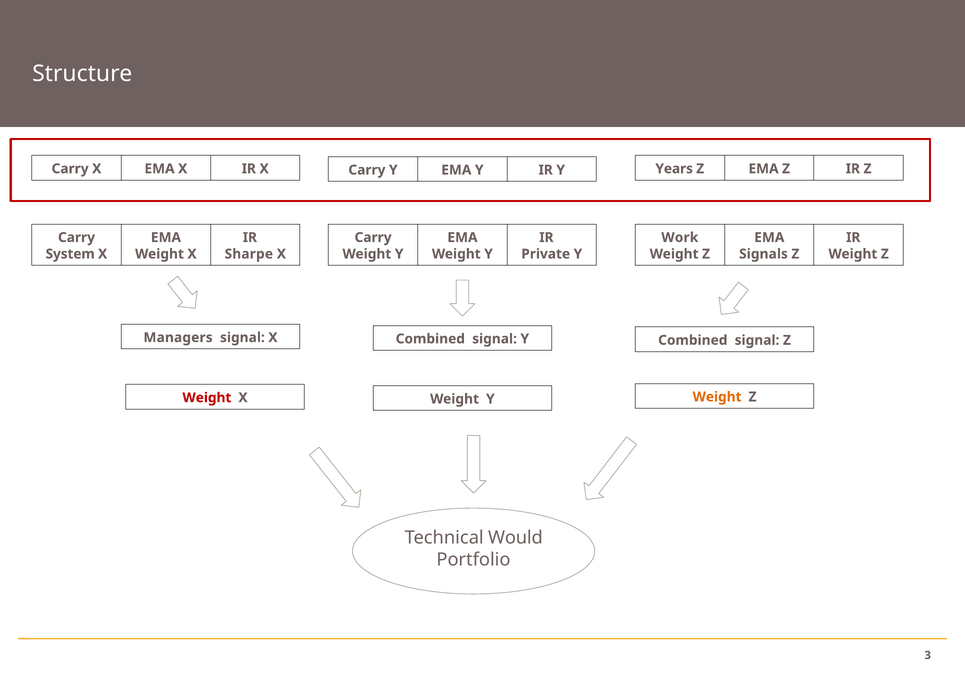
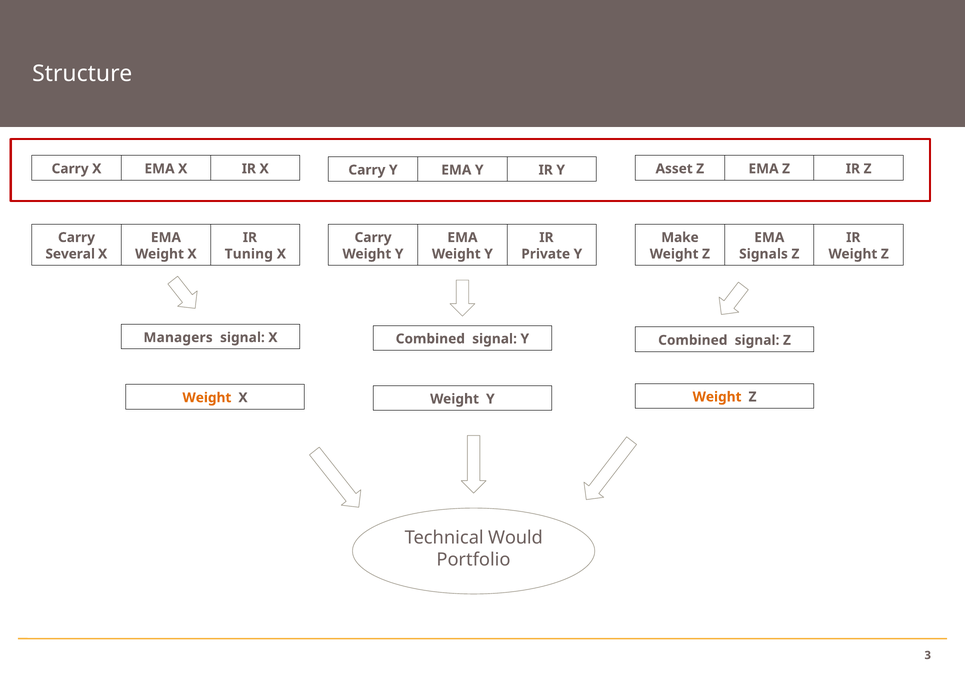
Years: Years -> Asset (674, 169)
Work: Work -> Make (680, 238)
System: System -> Several (70, 254)
Sharpe: Sharpe -> Tuning (249, 254)
Weight colour: red -> orange (207, 398)
